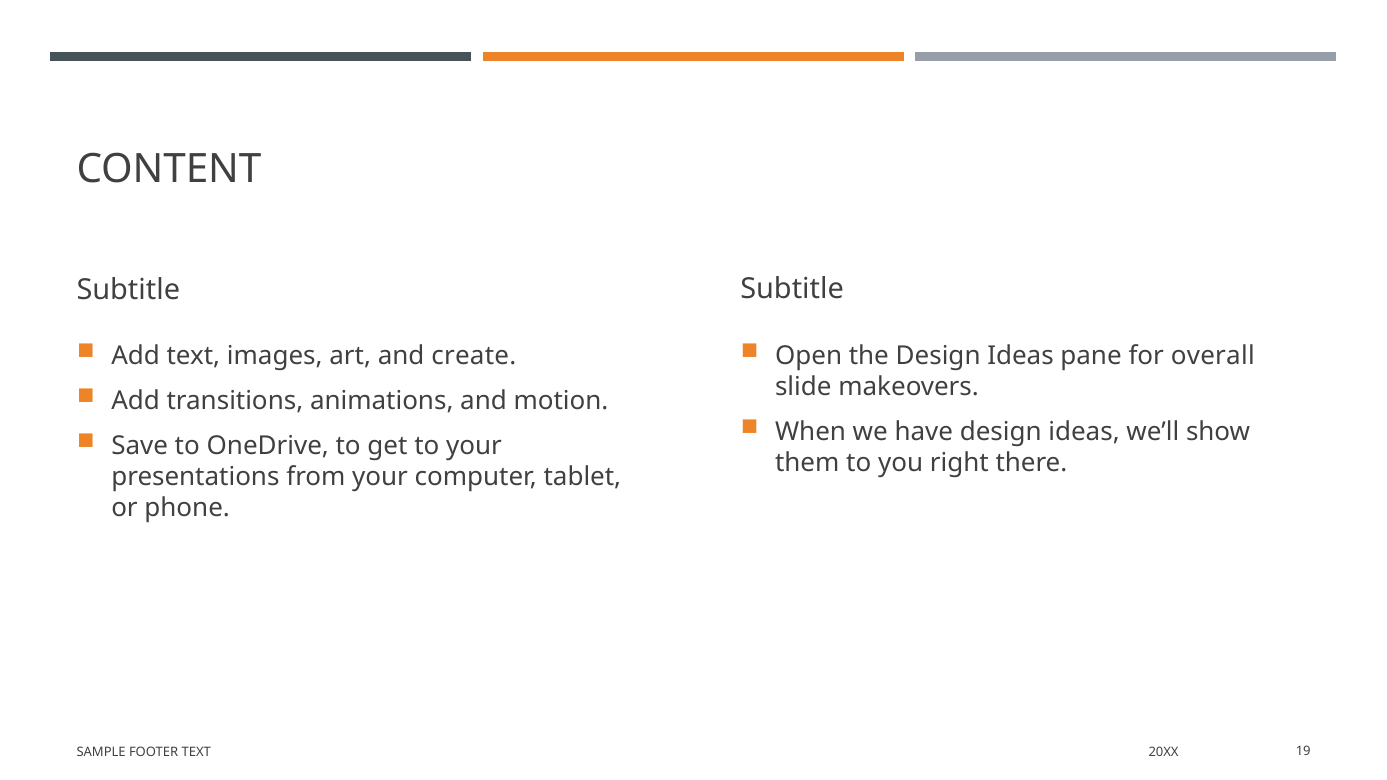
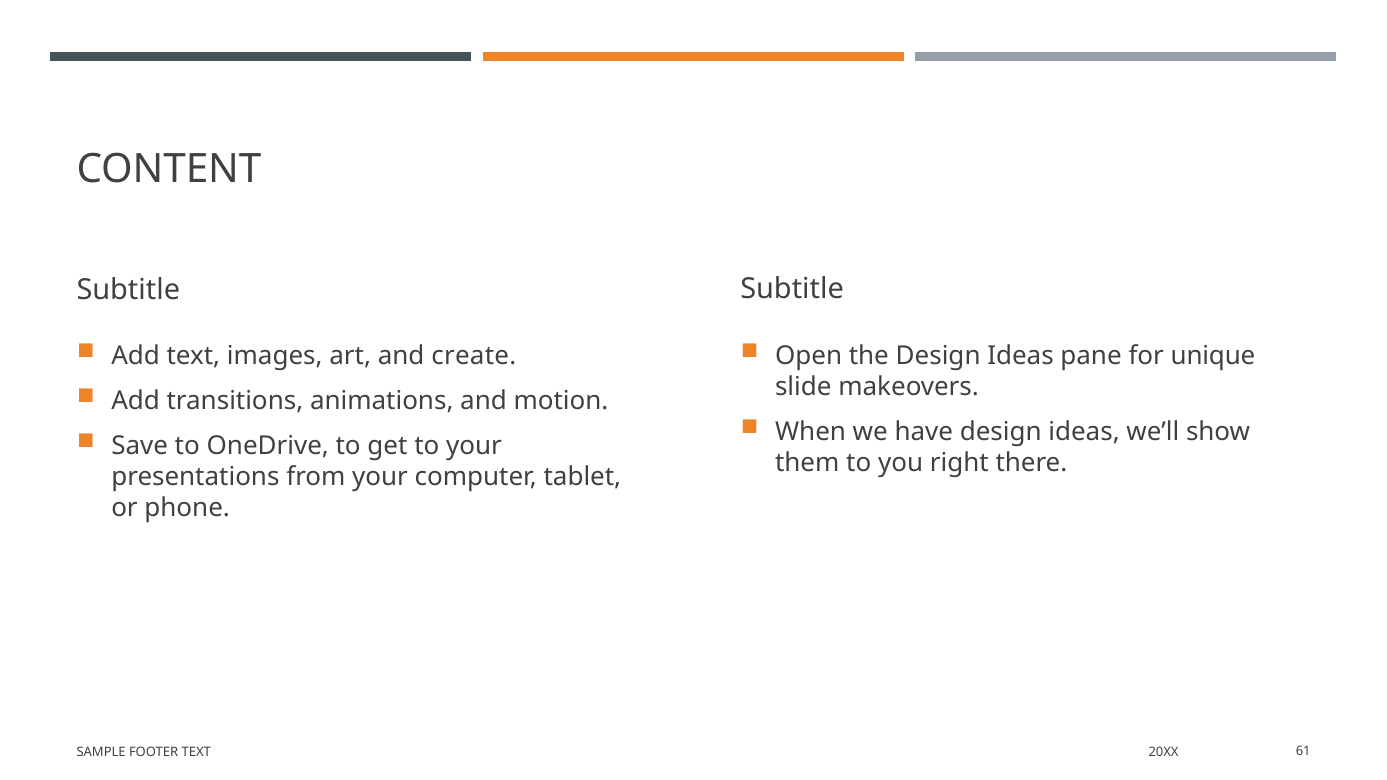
overall: overall -> unique (1213, 356)
19: 19 -> 61 (1303, 751)
